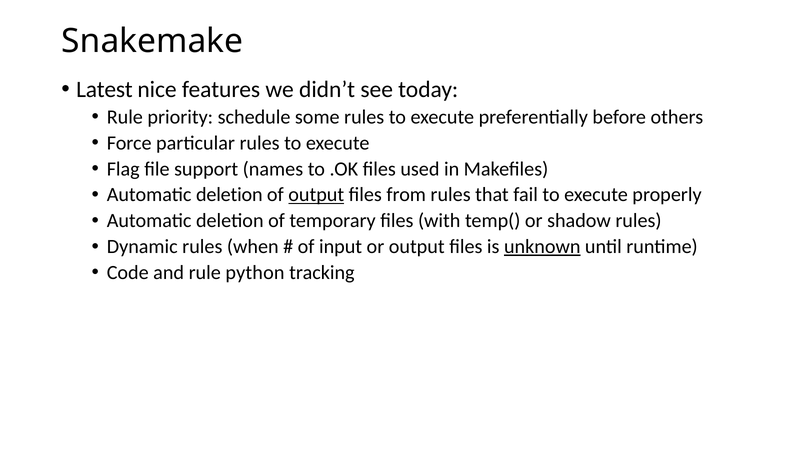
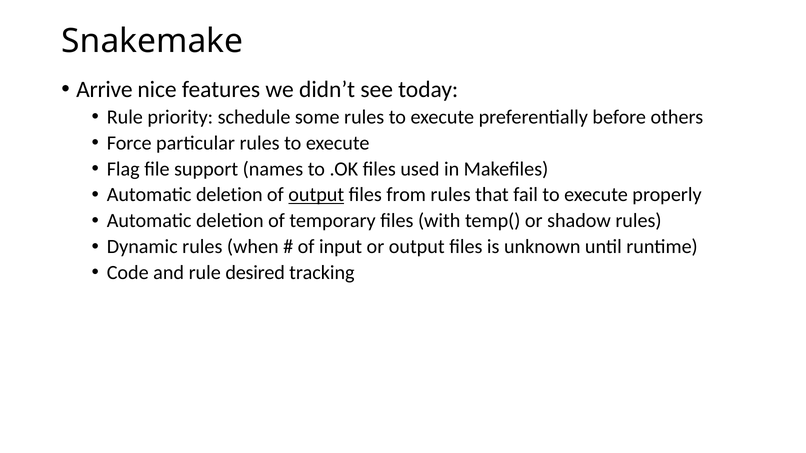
Latest: Latest -> Arrive (104, 89)
unknown underline: present -> none (542, 247)
python: python -> desired (255, 273)
